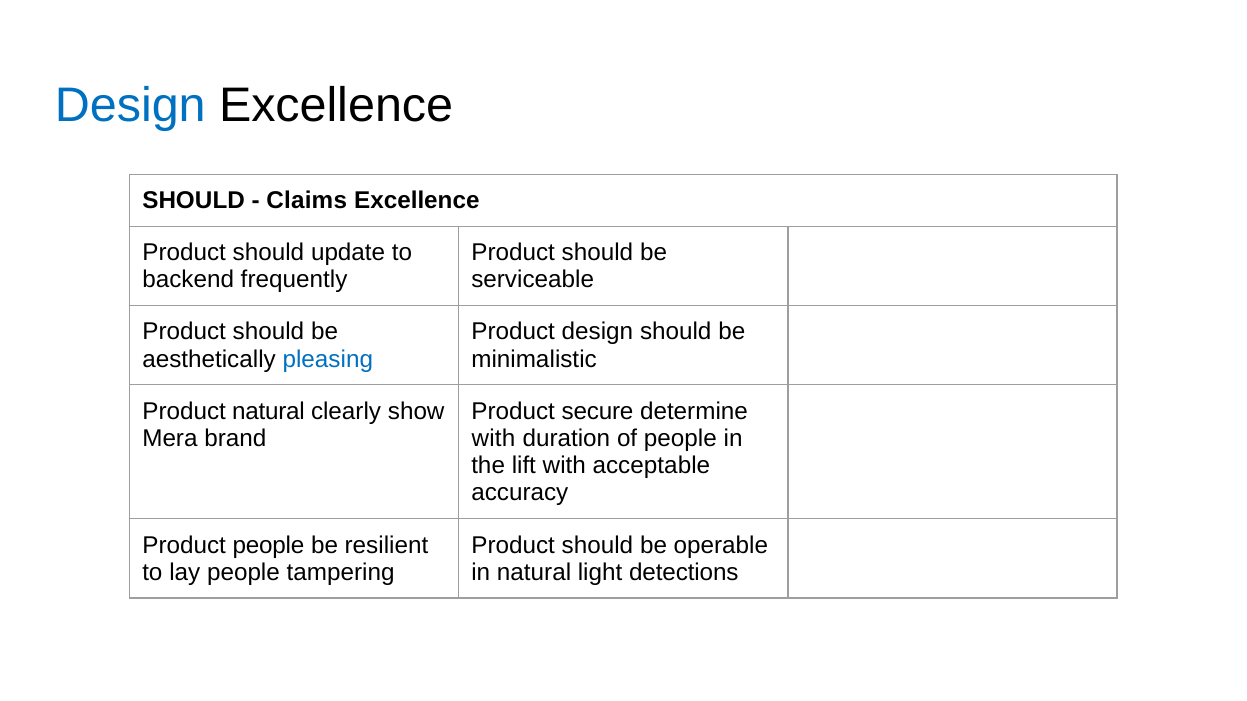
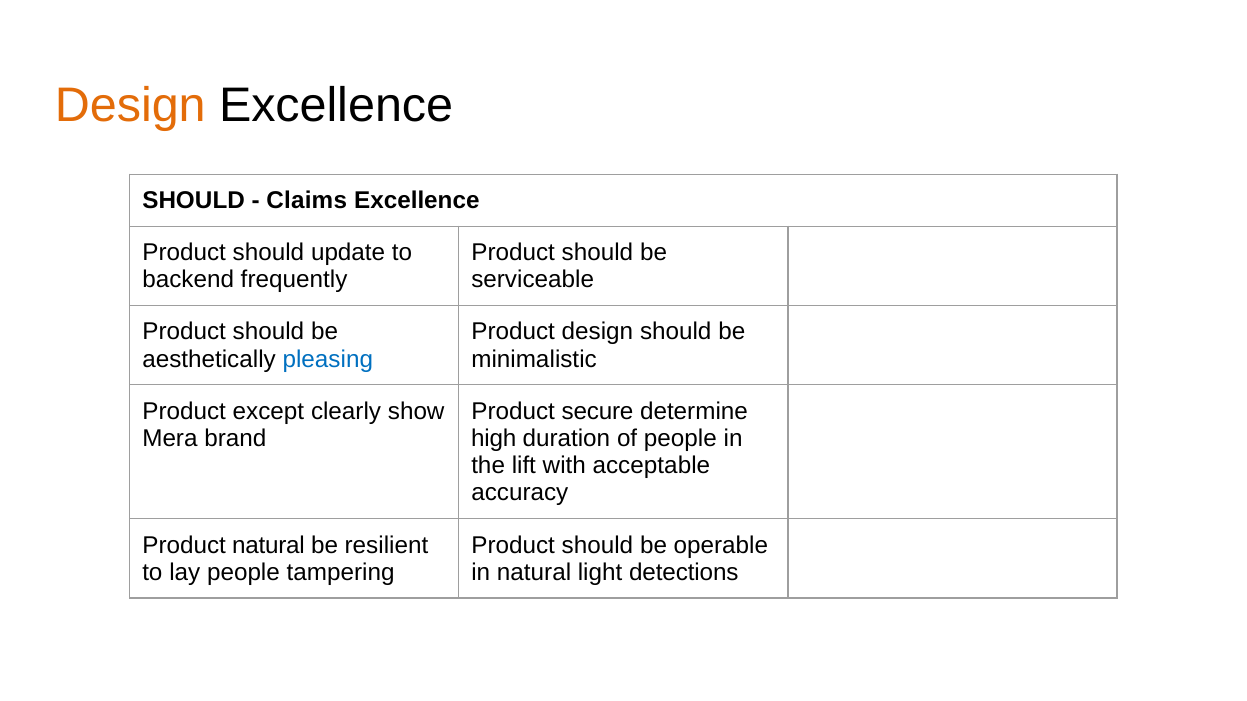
Design colour: blue -> orange (130, 106)
Product natural: natural -> except (268, 412)
with: with -> high (494, 439)
Product people: people -> natural (269, 545)
